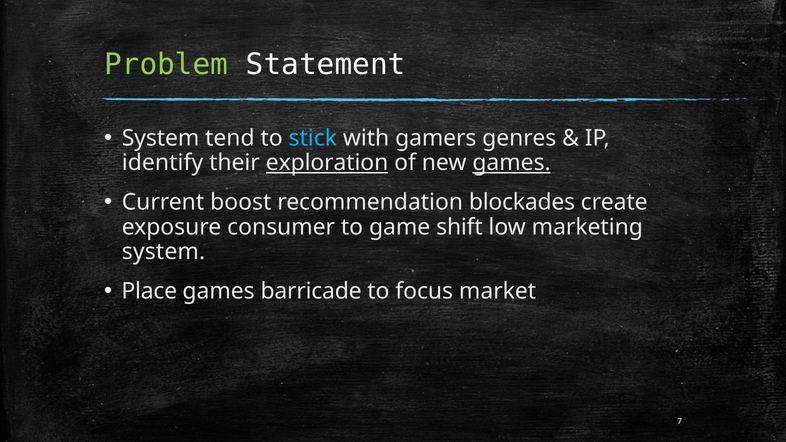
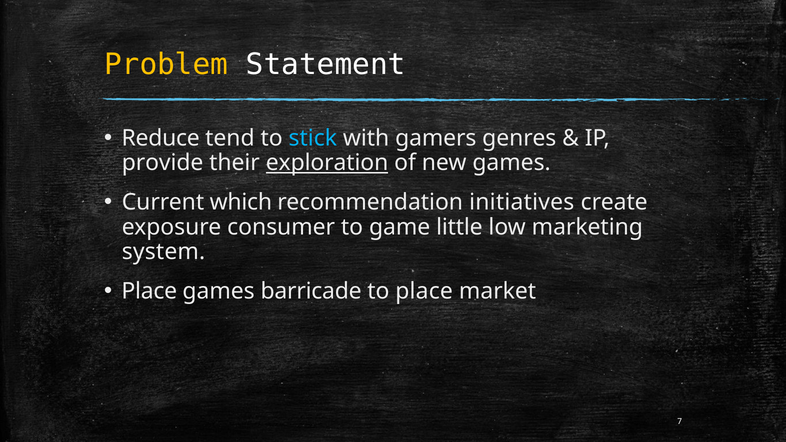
Problem colour: light green -> yellow (166, 64)
System: System -> Reduce (161, 138)
identify: identify -> provide (163, 163)
games underline: present -> none (512, 163)
boost: boost -> which (241, 202)
blockades: blockades -> initiatives (522, 202)
shift: shift -> little (459, 227)
to focus: focus -> place (424, 291)
